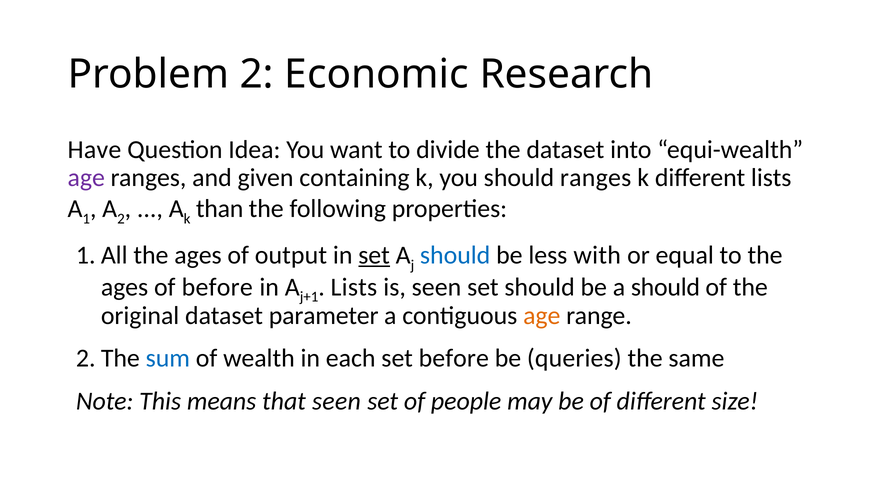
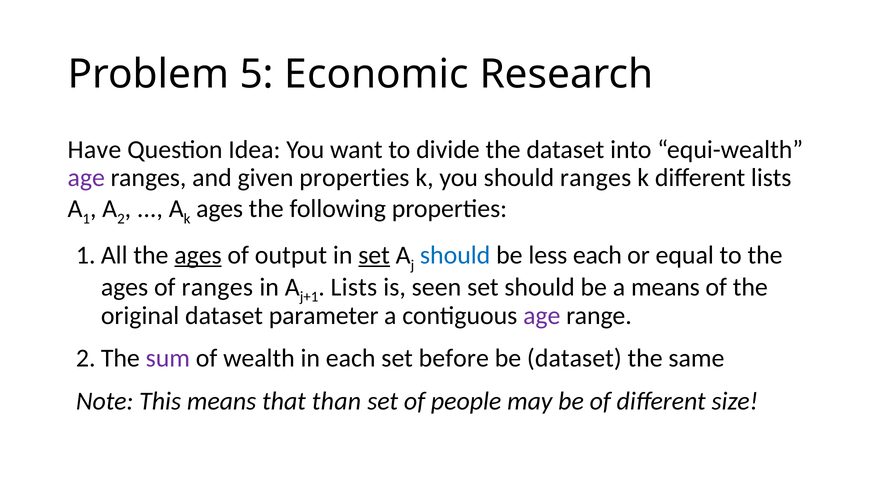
Problem 2: 2 -> 5 (257, 75)
given containing: containing -> properties (354, 178)
k than: than -> ages (220, 209)
ages underline: none -> present (198, 255)
less with: with -> each (597, 255)
of before: before -> ranges (217, 287)
a should: should -> means (665, 287)
age colour: orange -> purple (542, 316)
sum colour: blue -> purple (168, 358)
be queries: queries -> dataset (574, 358)
that seen: seen -> than (336, 401)
